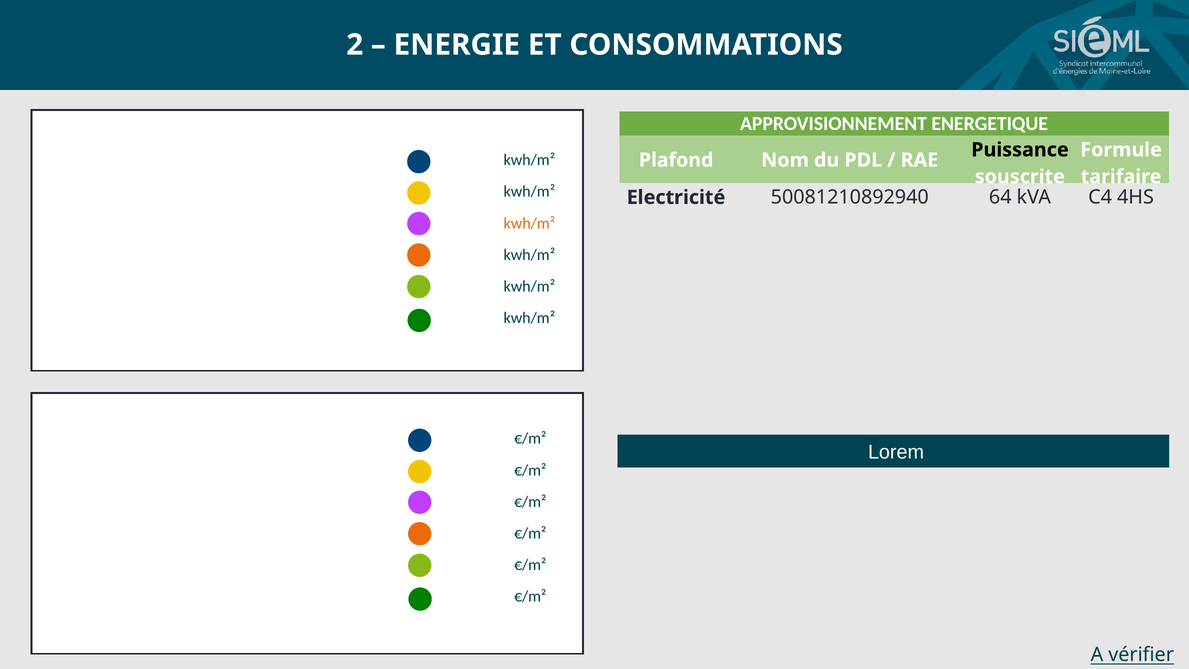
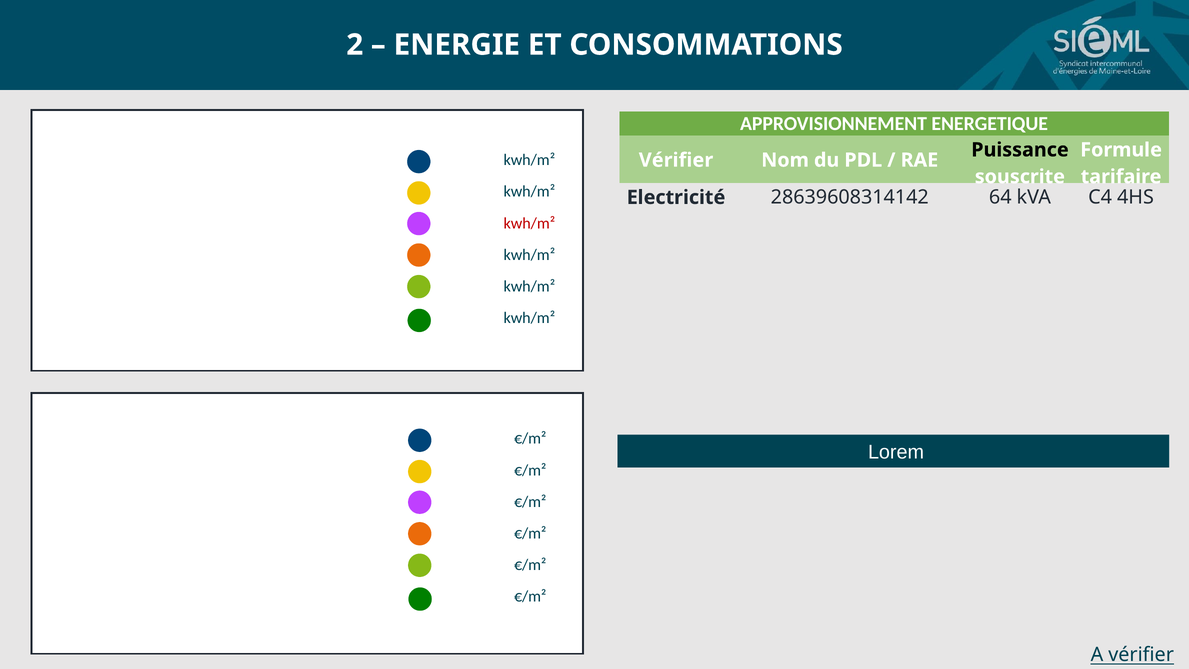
Plafond: Plafond -> Vérifier (676, 160)
50081210892940: 50081210892940 -> 28639608314142 (850, 197)
kwh/m² colour: orange -> red (529, 223)
